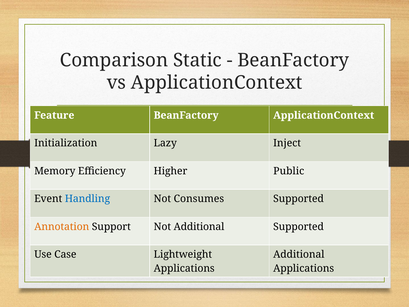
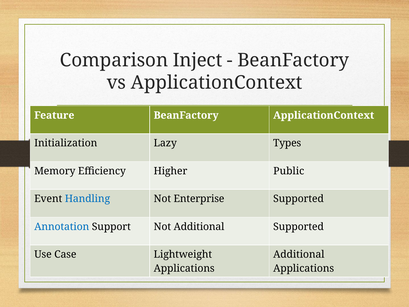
Static: Static -> Inject (198, 60)
Inject: Inject -> Types (287, 143)
Consumes: Consumes -> Enterprise (199, 199)
Annotation colour: orange -> blue (62, 227)
